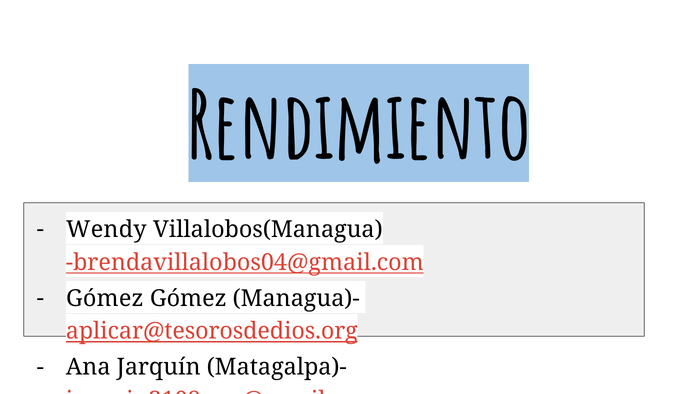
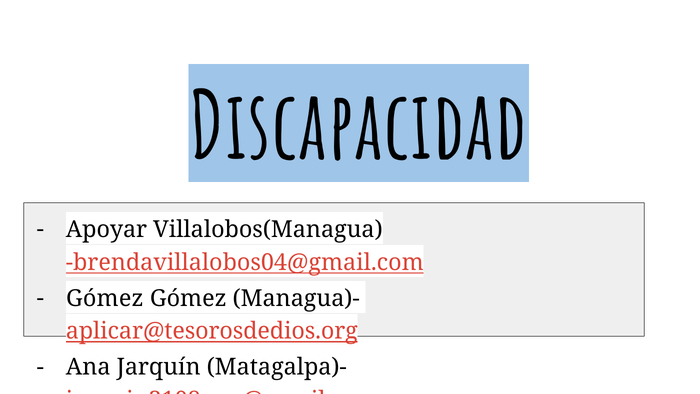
Rendimiento: Rendimiento -> Discapacidad (358, 128)
Wendy: Wendy -> Apoyar (106, 229)
